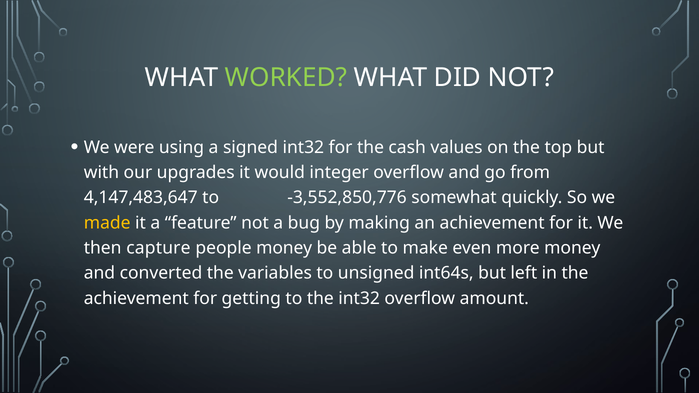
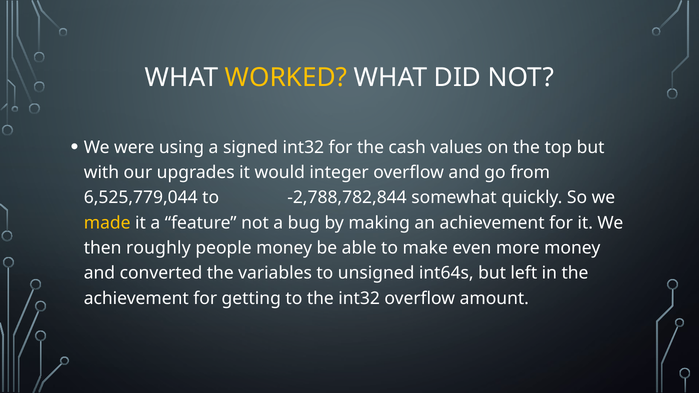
WORKED colour: light green -> yellow (286, 78)
4,147,483,647: 4,147,483,647 -> 6,525,779,044 (141, 198)
-3,552,850,776: -3,552,850,776 -> -2,788,782,844 (347, 198)
capture: capture -> roughly (158, 248)
